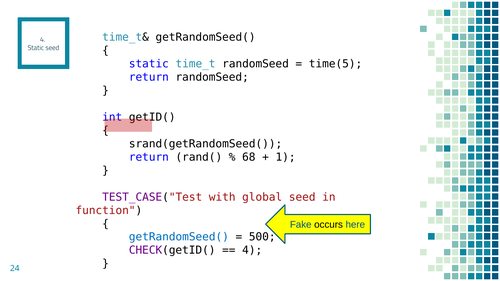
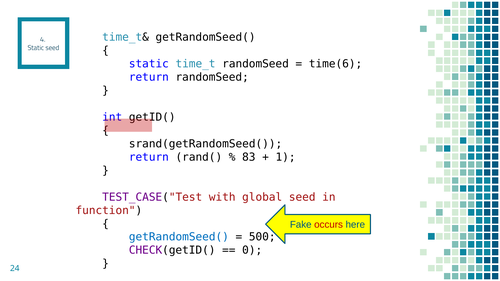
time(5: time(5 -> time(6 (336, 64)
68: 68 -> 83 (249, 157)
occurs colour: black -> red (329, 225)
4: 4 -> 0 (252, 251)
